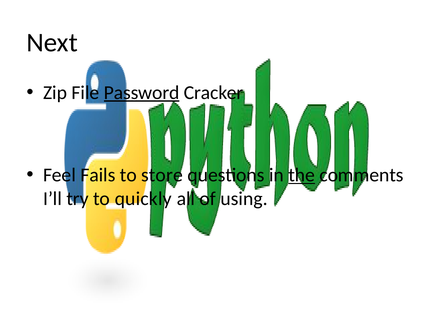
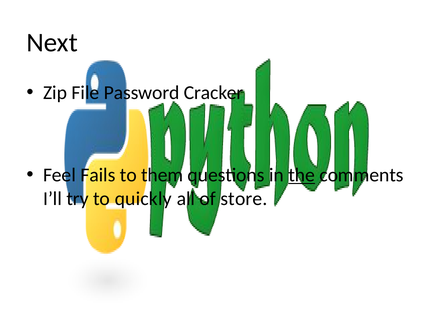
Password underline: present -> none (142, 93)
store: store -> them (162, 175)
using: using -> store (244, 199)
